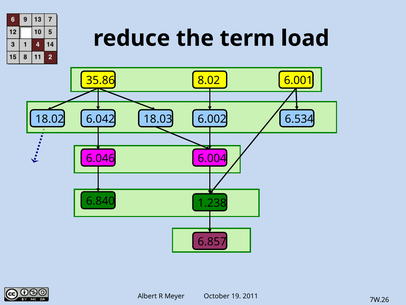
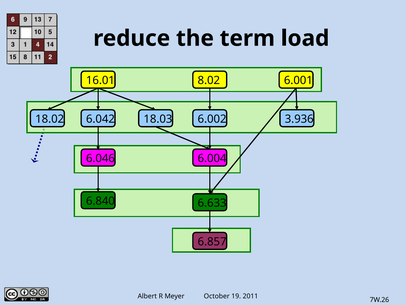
35.86: 35.86 -> 16.01 (100, 80)
6.534: 6.534 -> 3.936 (299, 119)
1.238: 1.238 -> 6.633 (212, 203)
